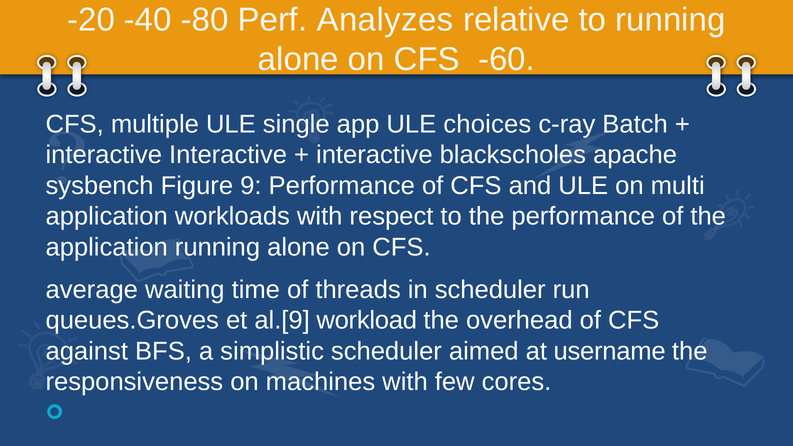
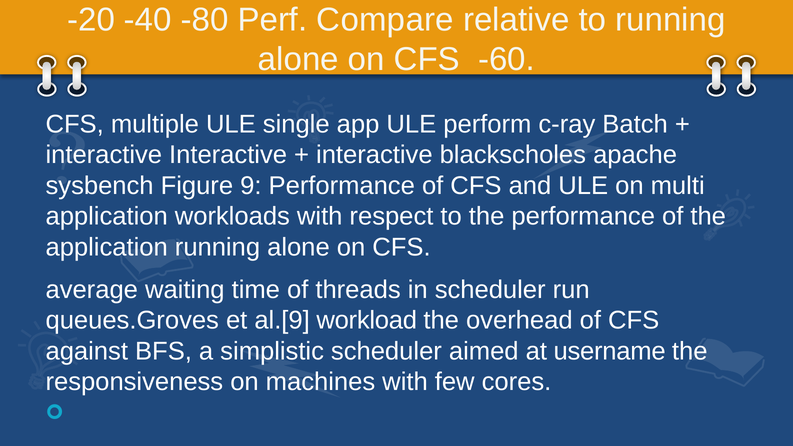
Analyzes: Analyzes -> Compare (385, 20)
choices: choices -> perform (487, 124)
